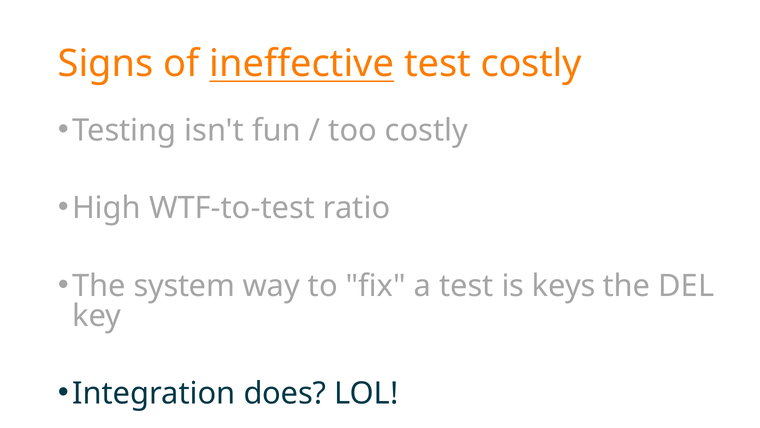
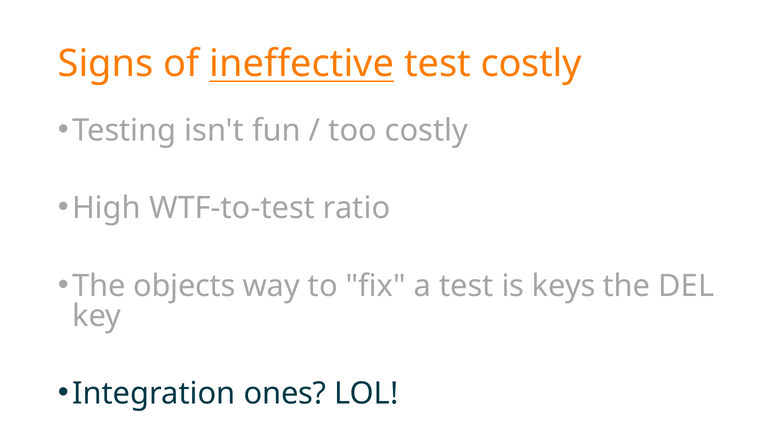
system: system -> objects (184, 286)
does: does -> ones (285, 393)
